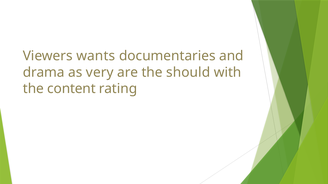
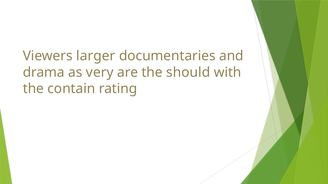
wants: wants -> larger (96, 56)
content: content -> contain (71, 89)
